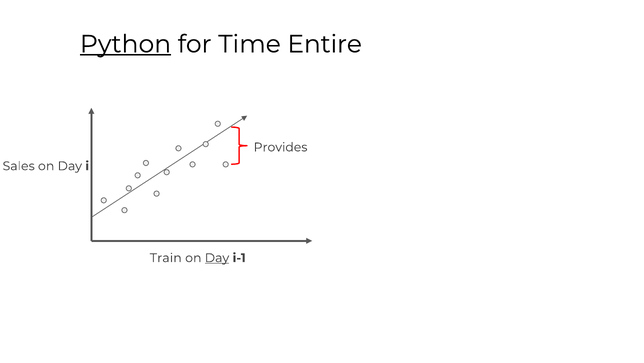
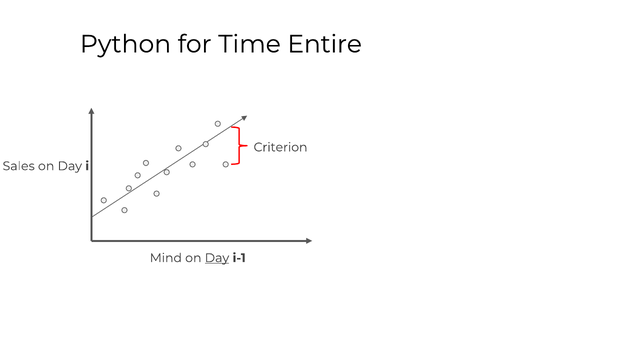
Python underline: present -> none (126, 44)
Provides: Provides -> Criterion (281, 147)
Train: Train -> Mind (166, 257)
